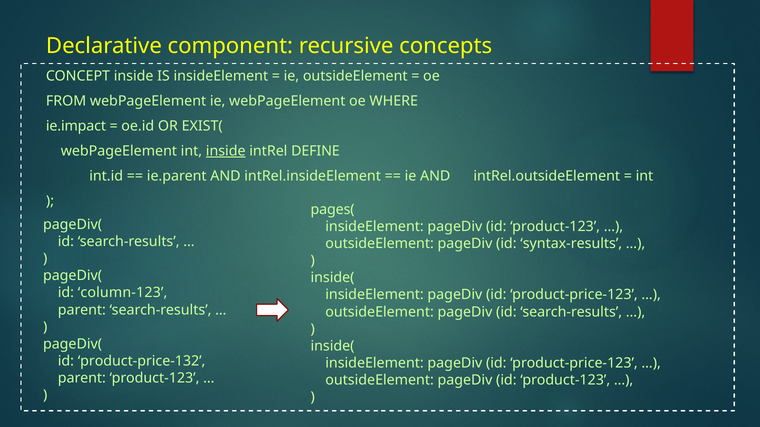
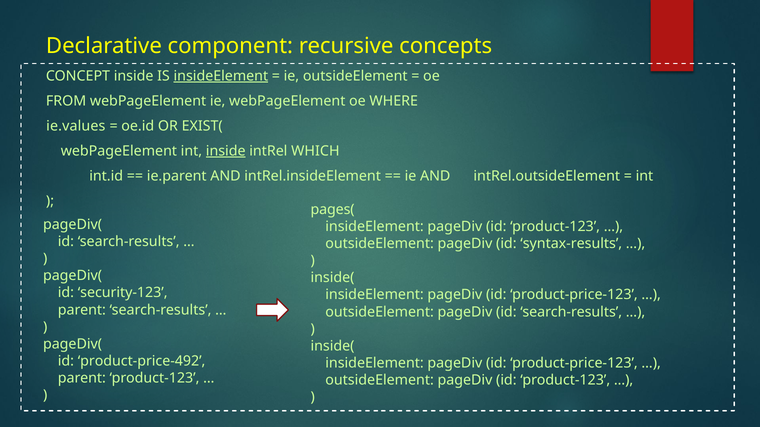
insideElement underline: none -> present (221, 76)
ie.impact: ie.impact -> ie.values (76, 126)
DEFINE: DEFINE -> WHICH (315, 151)
column-123: column-123 -> security-123 (123, 293)
product-price-132: product-price-132 -> product-price-492 (142, 362)
